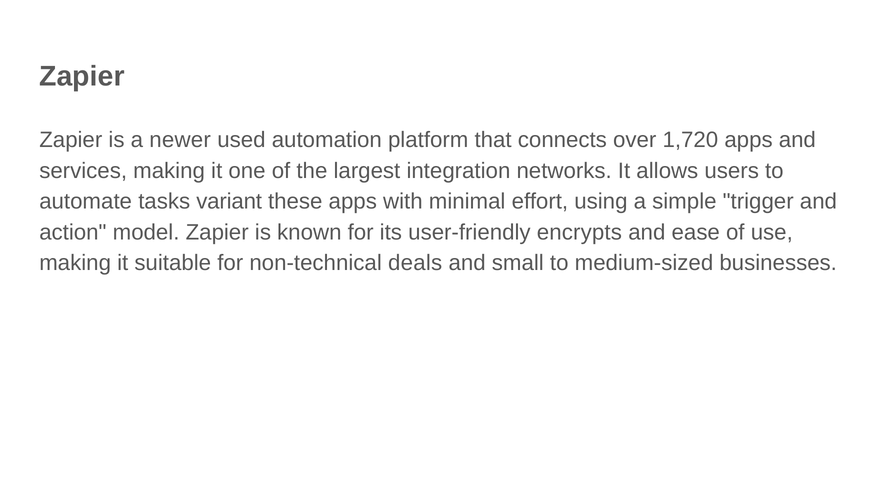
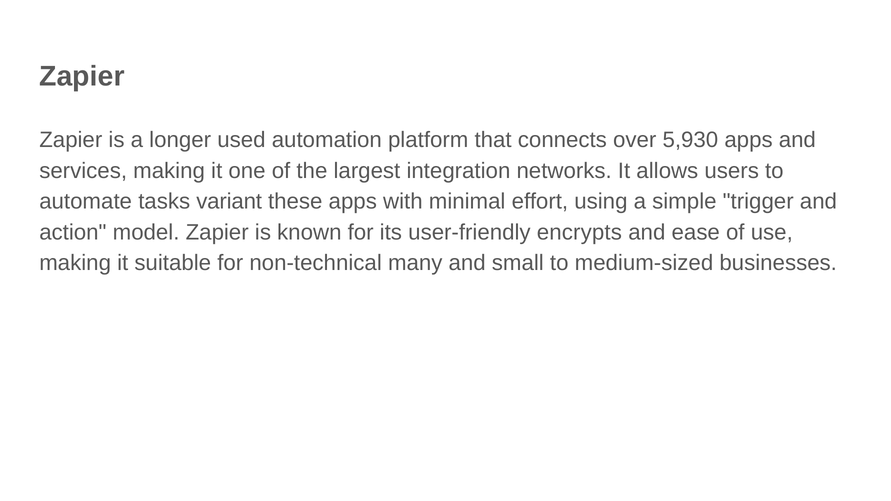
newer: newer -> longer (180, 140)
1,720: 1,720 -> 5,930 (690, 140)
deals: deals -> many (415, 263)
